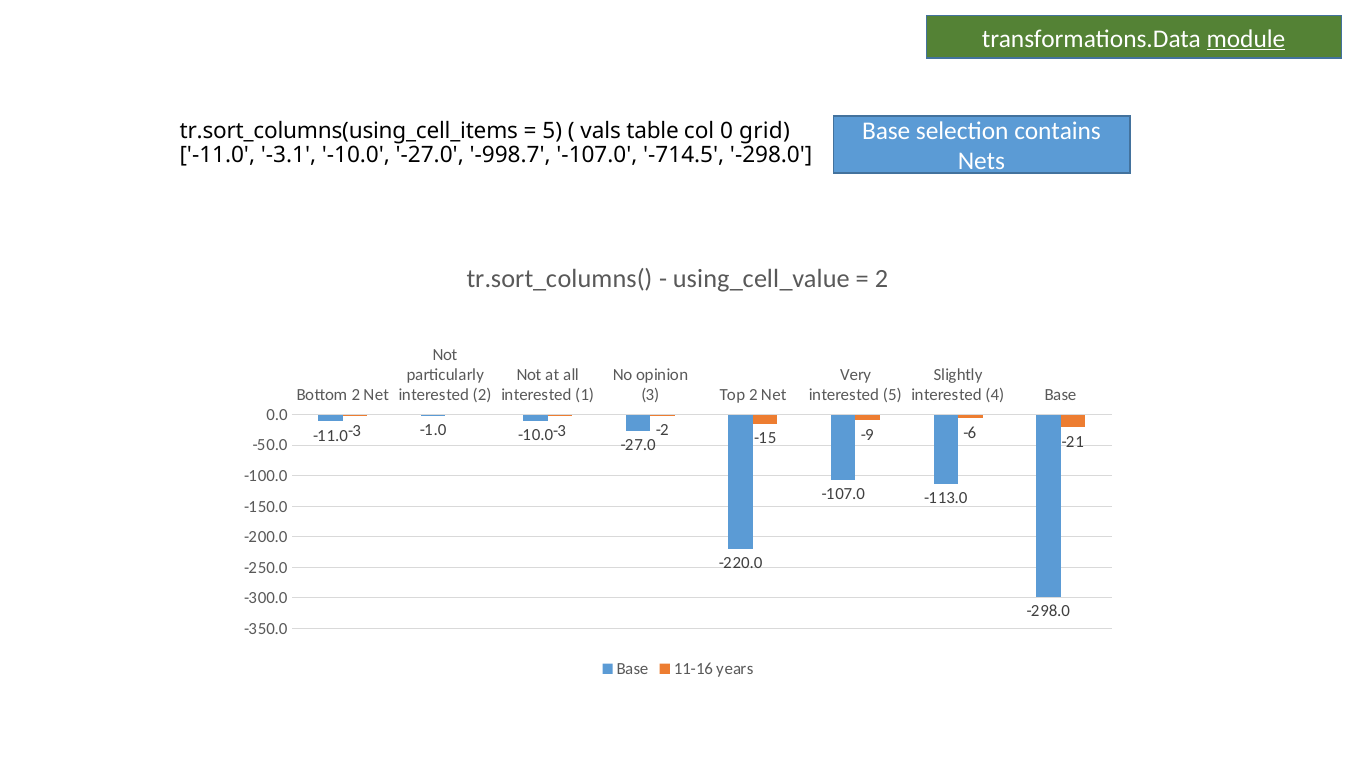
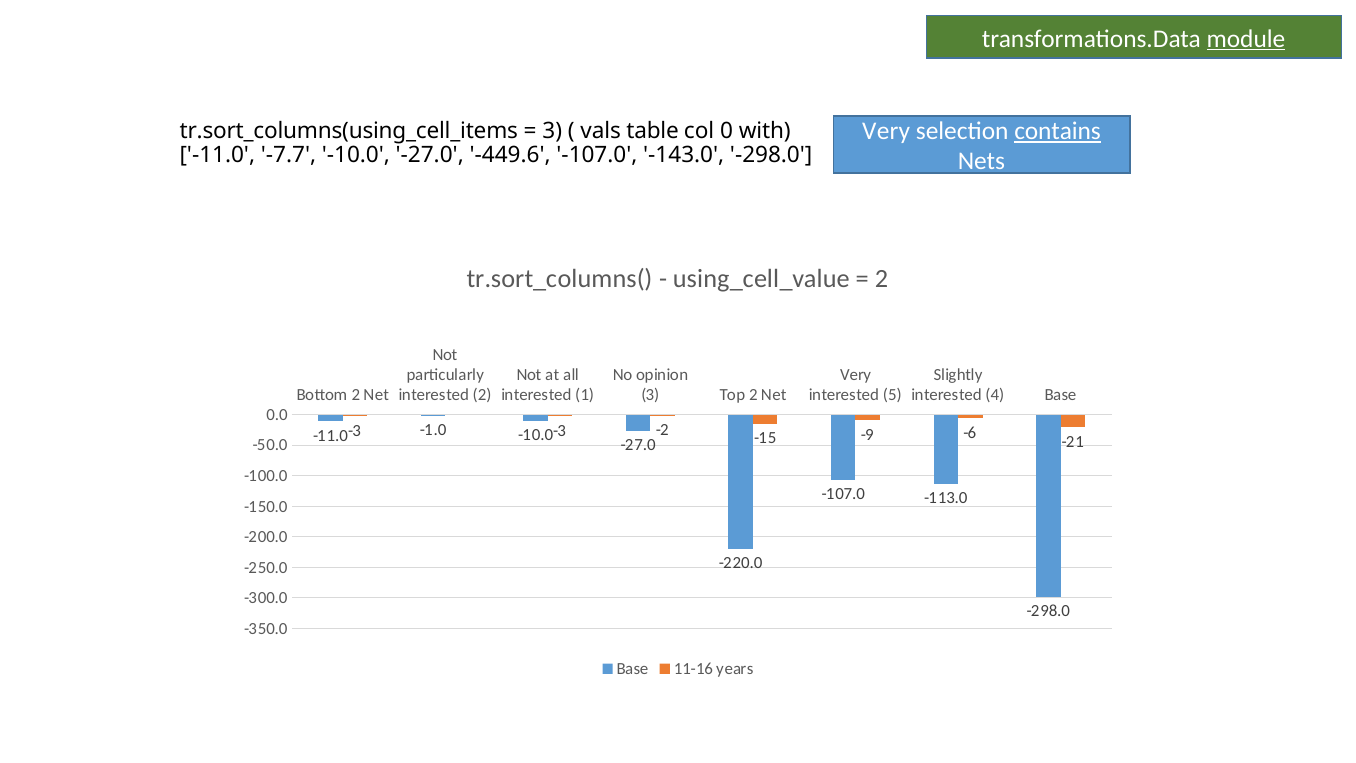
Base: Base -> Very (886, 131)
contains underline: none -> present (1058, 131)
5: 5 -> 3 (552, 131)
grid: grid -> with (765, 131)
-3.1: -3.1 -> -7.7 (288, 155)
-998.7: -998.7 -> -449.6 (510, 155)
-714.5: -714.5 -> -143.0 (684, 155)
